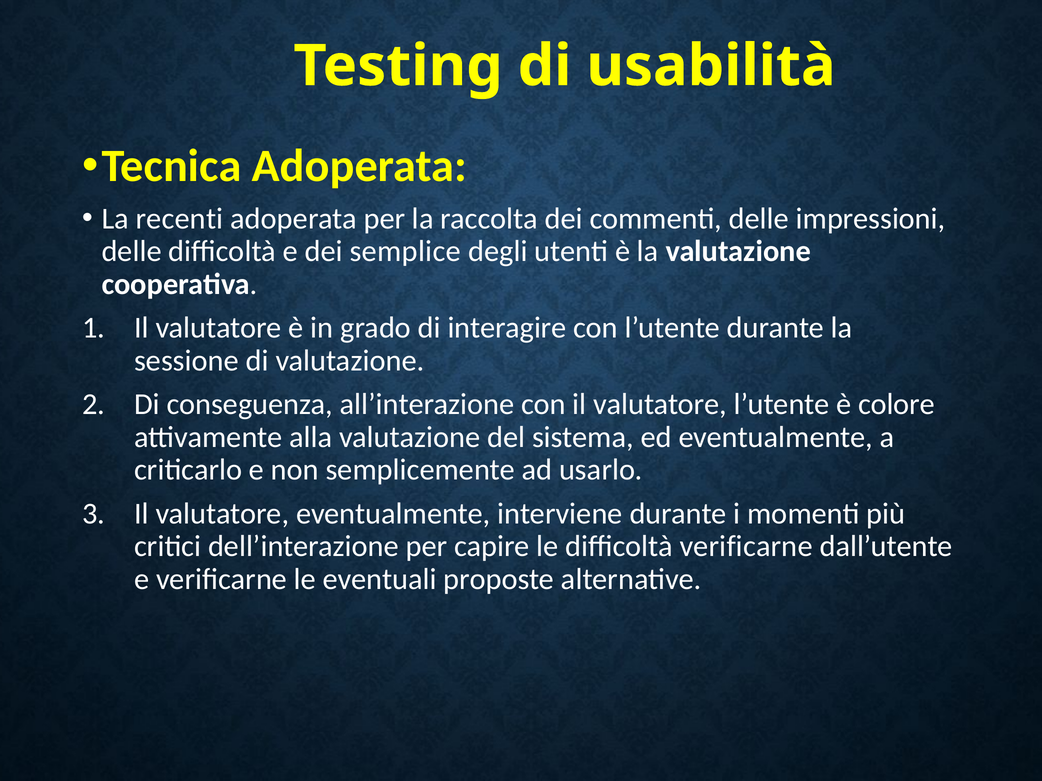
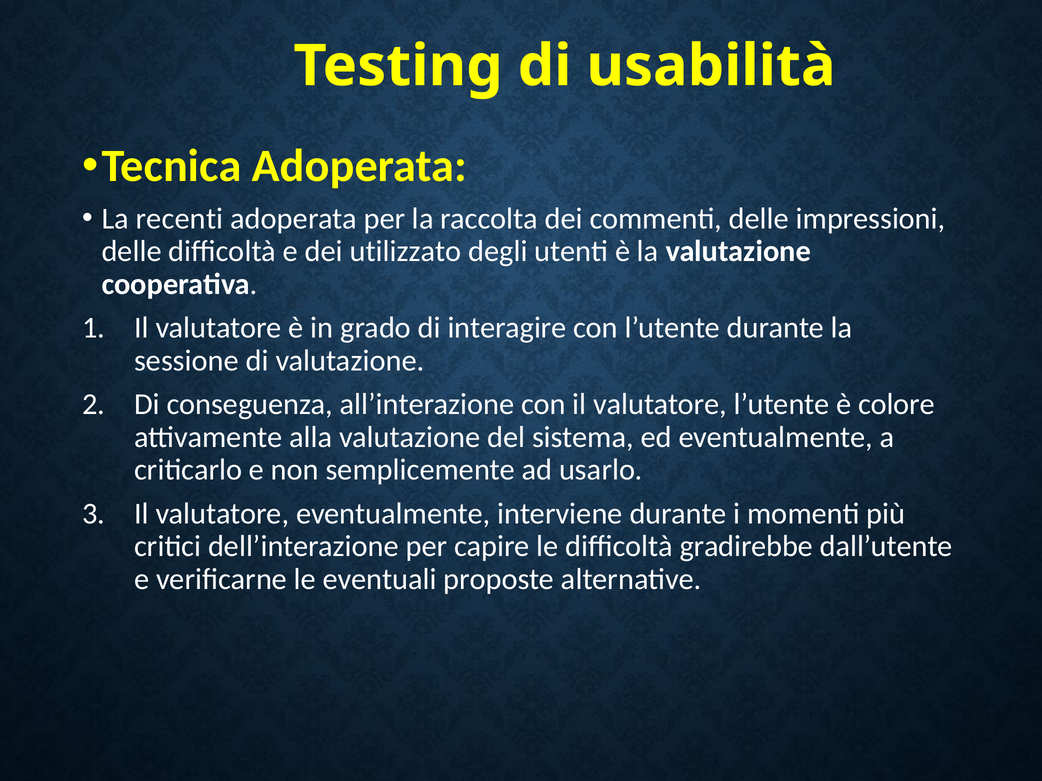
semplice: semplice -> utilizzato (406, 252)
difficoltà verificarne: verificarne -> gradirebbe (746, 547)
